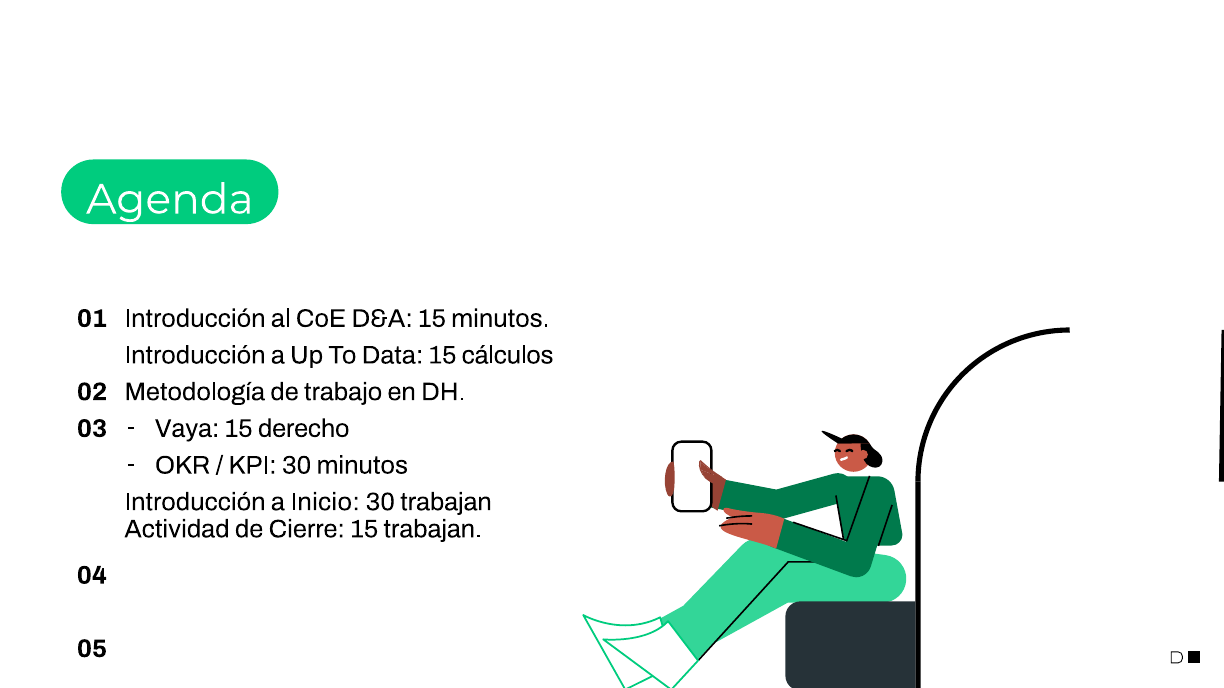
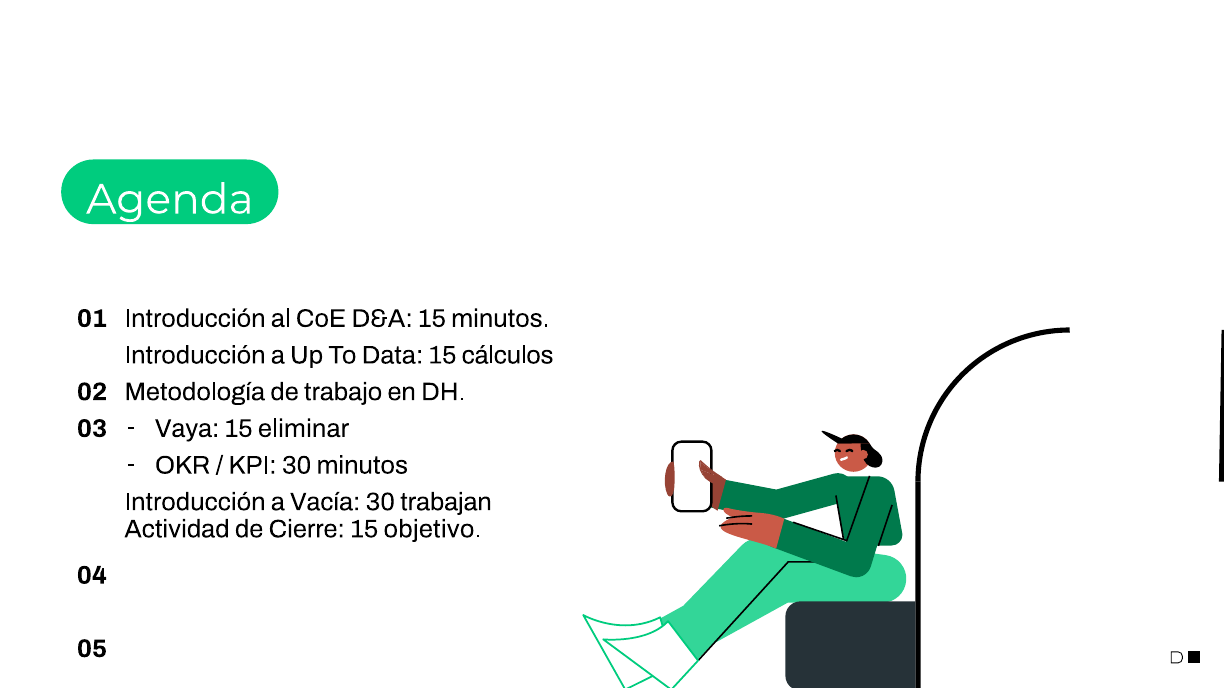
derecho: derecho -> eliminar (304, 429)
Inicio: Inicio -> Vacía (325, 502)
15 trabajan: trabajan -> objetivo (433, 529)
